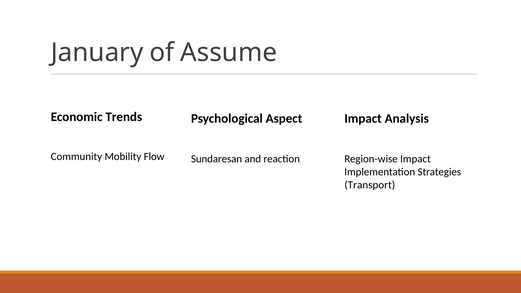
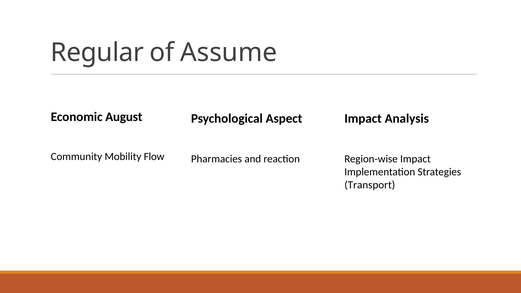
January: January -> Regular (97, 53)
Trends: Trends -> August (124, 117)
Sundaresan: Sundaresan -> Pharmacies (217, 159)
